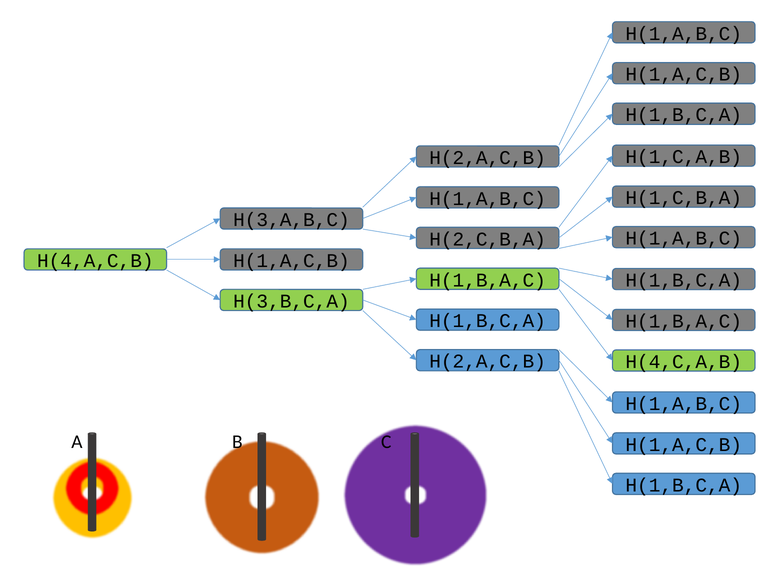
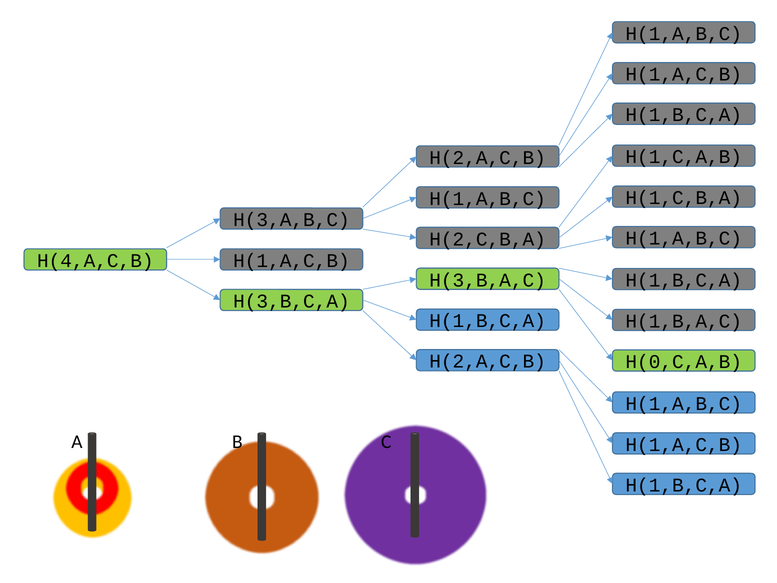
H(1,B,A,C: H(1,B,A,C -> H(3,B,A,C (488, 280)
H(4,C,A,B: H(4,C,A,B -> H(0,C,A,B (684, 362)
